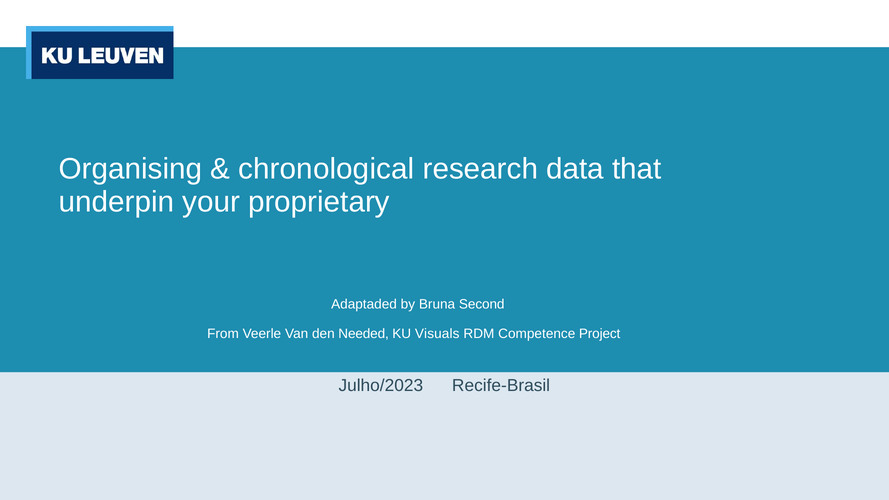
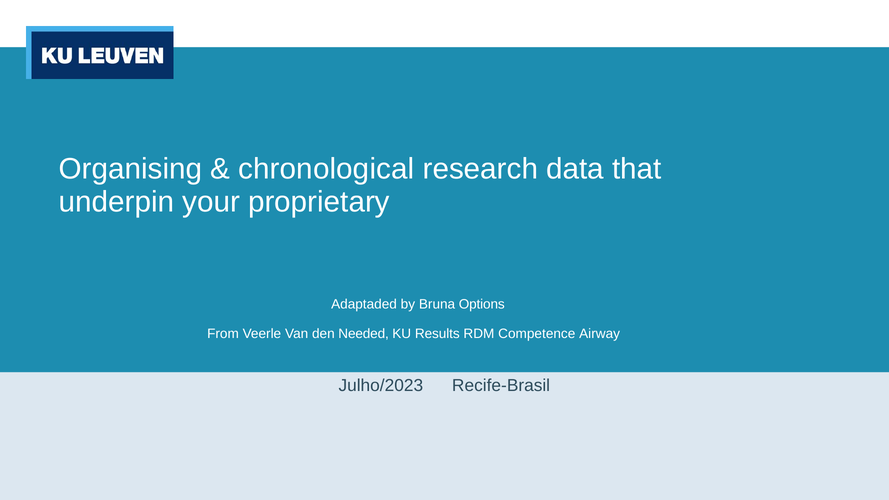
Second: Second -> Options (482, 304)
Visuals: Visuals -> Results (437, 334)
Project: Project -> Airway (600, 334)
